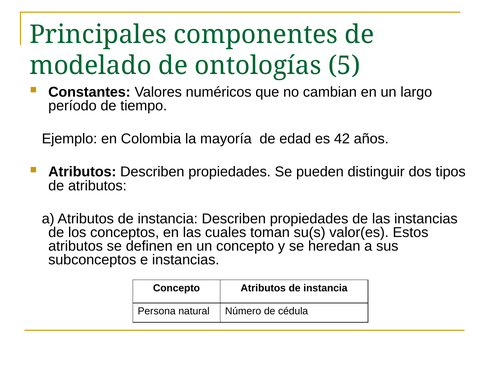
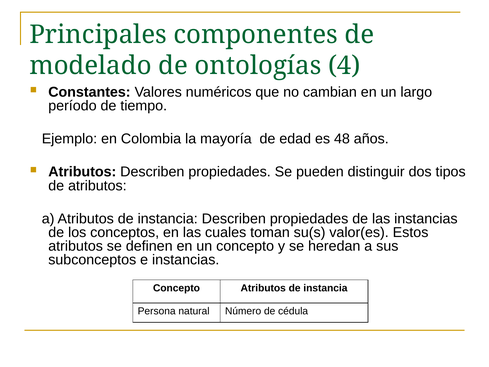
5: 5 -> 4 (344, 66)
42: 42 -> 48 (342, 139)
